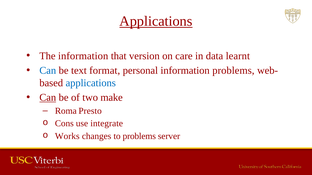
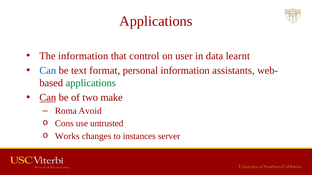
Applications underline: present -> none (156, 21)
version: version -> control (144, 56)
care: care -> user (184, 56)
information problems: problems -> assistants (233, 71)
applications colour: blue -> green (91, 83)
Presto: Presto -> Avoid (90, 111)
integrate: integrate -> untrusted (107, 124)
to problems: problems -> instances (139, 136)
